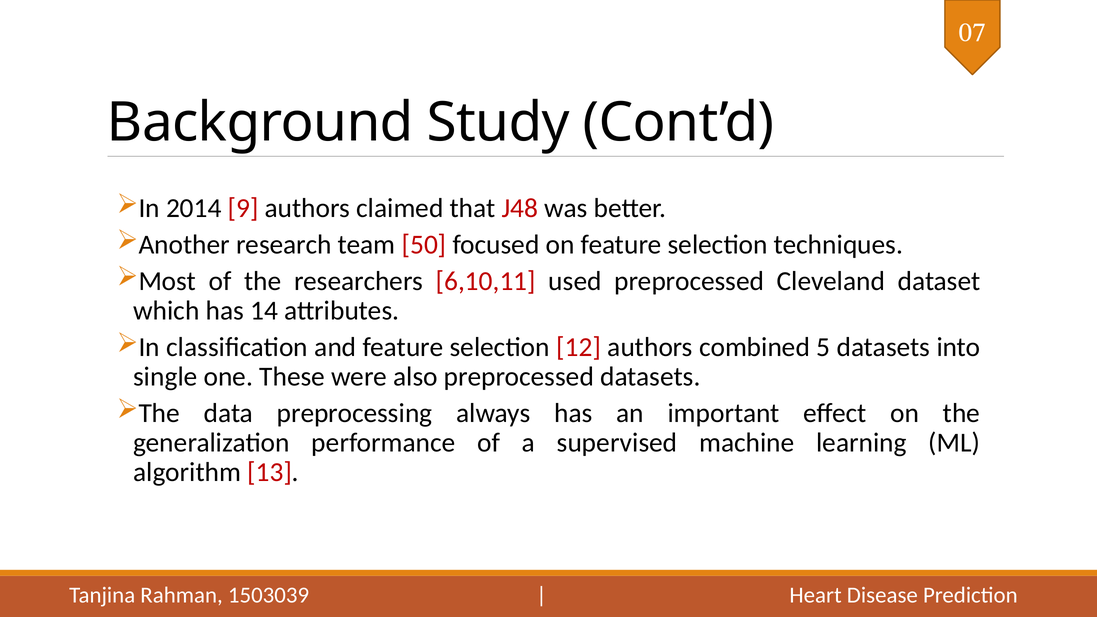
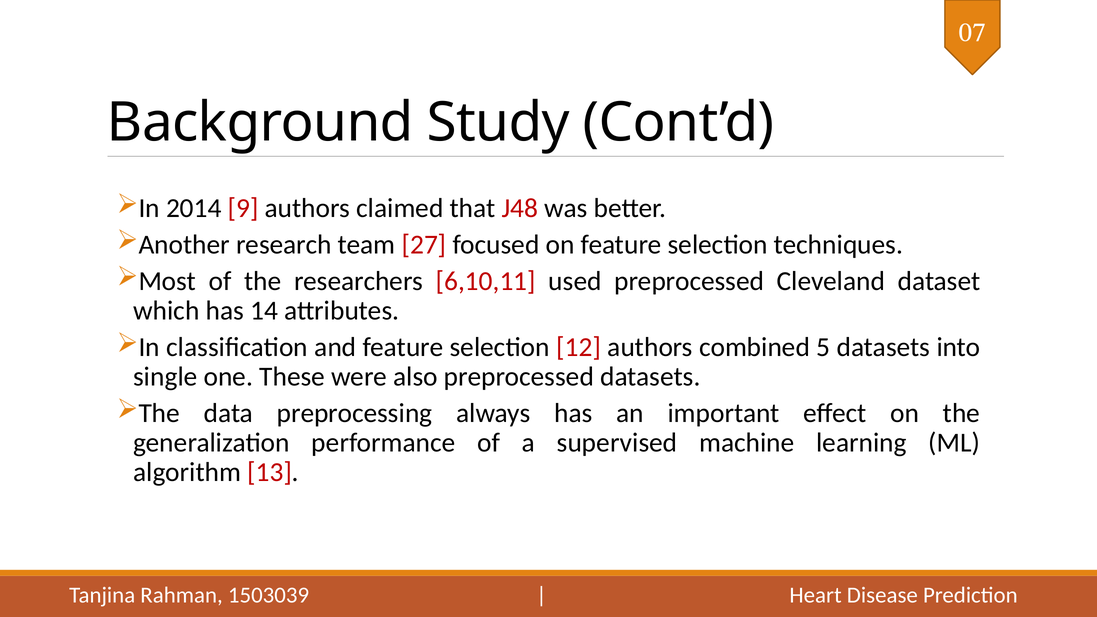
50: 50 -> 27 (424, 245)
